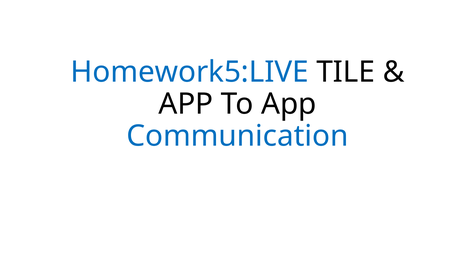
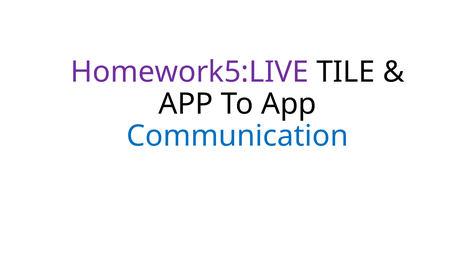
Homework5:LIVE colour: blue -> purple (190, 72)
